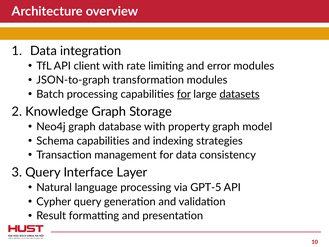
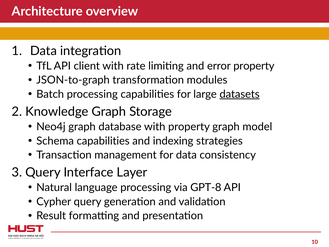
error modules: modules -> property (254, 66)
for underline: present -> none (184, 94)
GPT-5: GPT-5 -> GPT-8 (206, 187)
